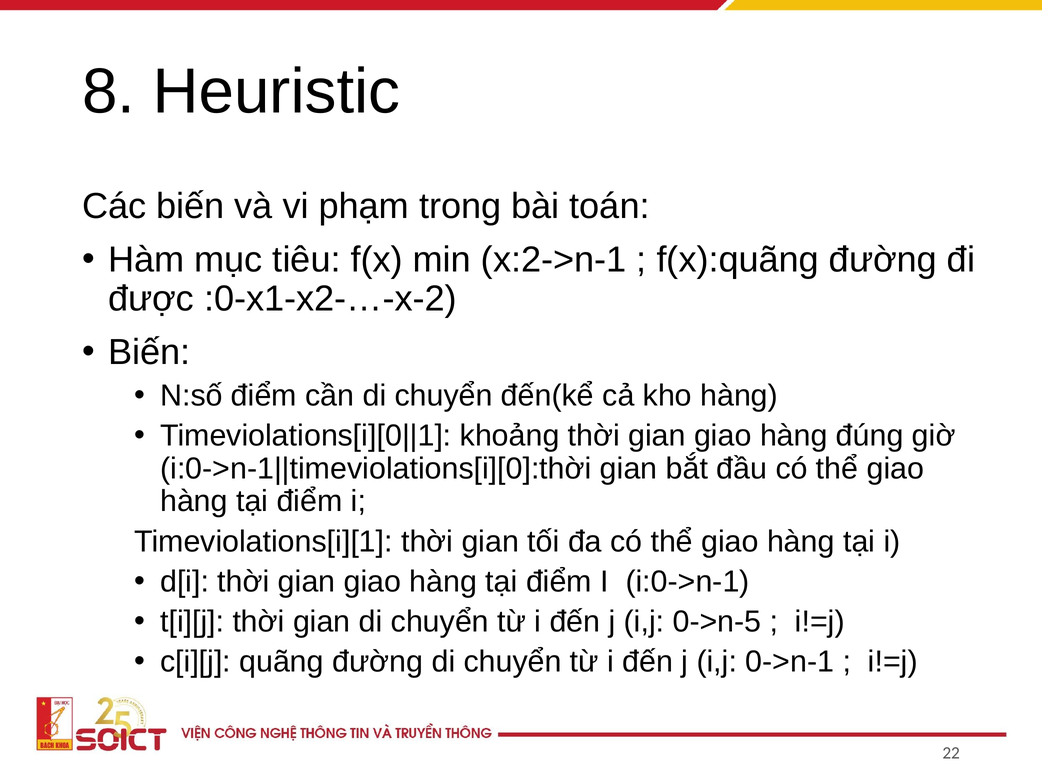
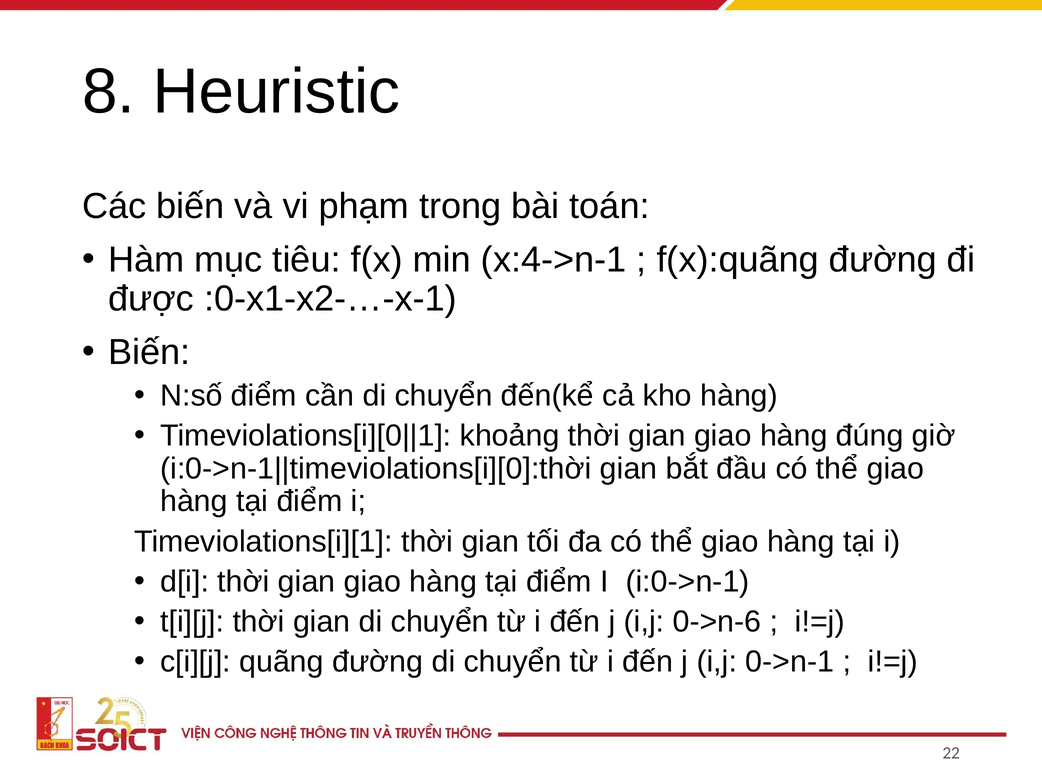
x:2->n-1: x:2->n-1 -> x:4->n-1 (554, 260)
:0-x1-x2-…-x-2: :0-x1-x2-…-x-2 -> :0-x1-x2-…-x-1 (330, 299)
0->n-5: 0->n-5 -> 0->n-6 (717, 621)
